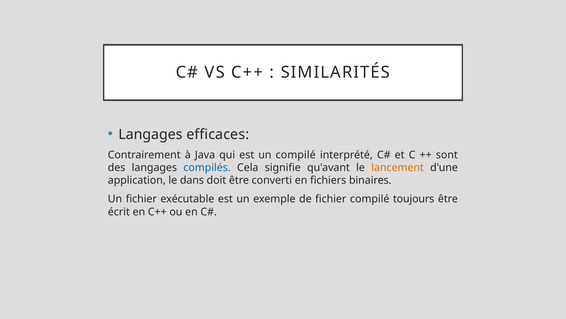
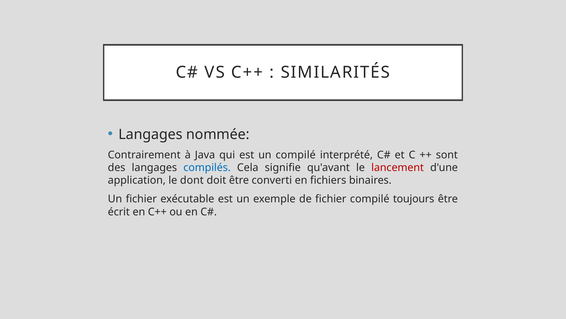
efficaces: efficaces -> nommée (218, 134)
lancement colour: orange -> red (398, 167)
dans: dans -> dont (192, 180)
